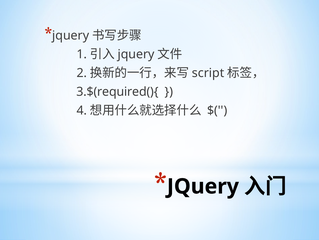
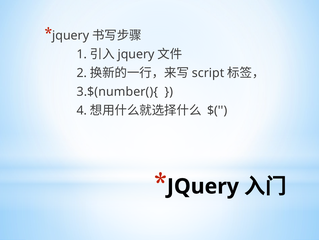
3.$(required(){: 3.$(required(){ -> 3.$(number(){ (117, 92)
